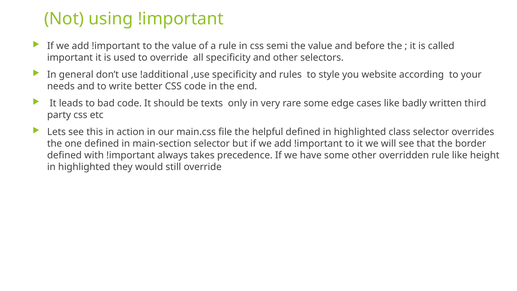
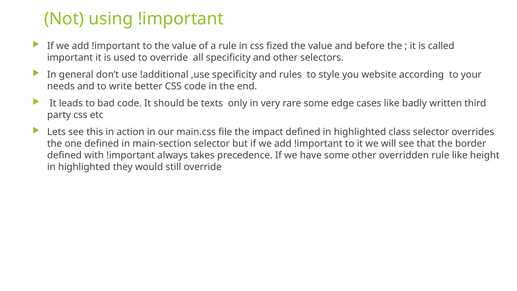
semi: semi -> fized (277, 46)
helpful: helpful -> impact (268, 132)
